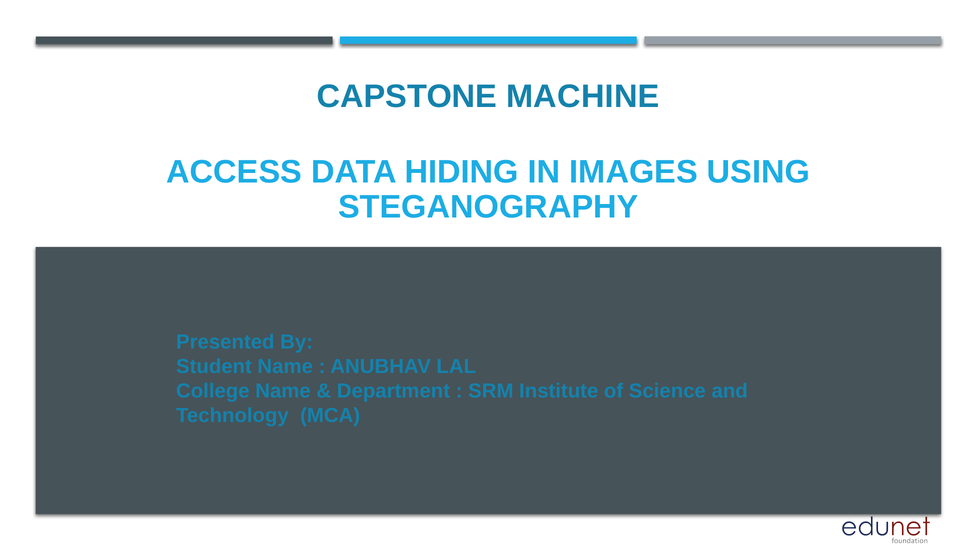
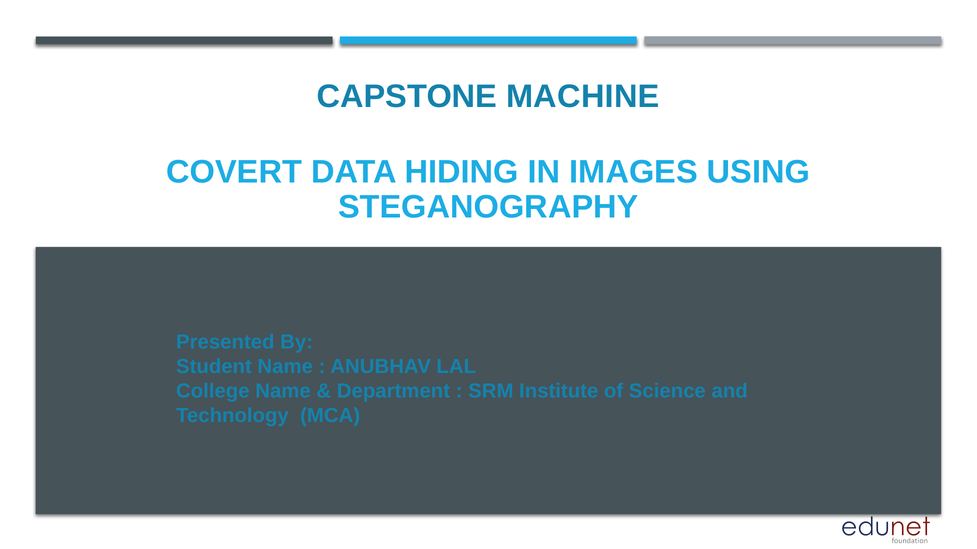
ACCESS: ACCESS -> COVERT (234, 172)
